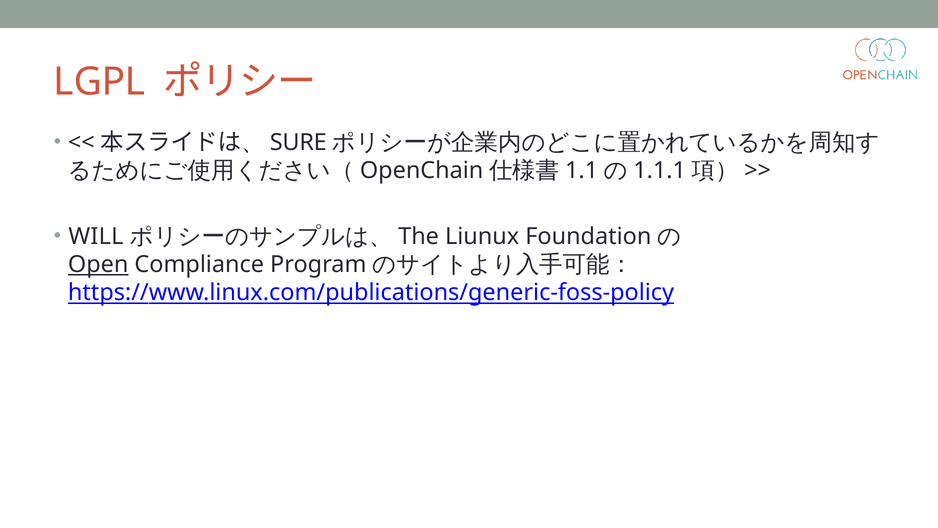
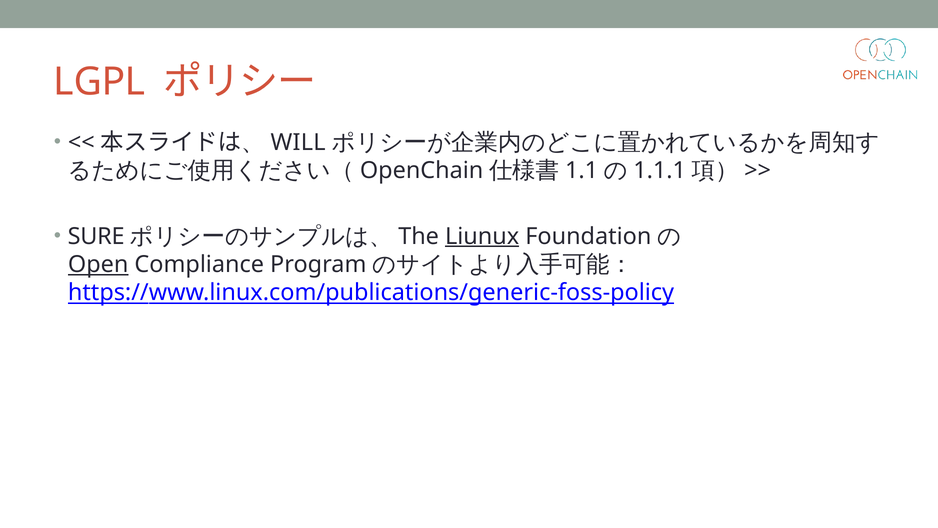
SURE: SURE -> WILL (298, 142)
WILL: WILL -> SURE (96, 236)
Liunux underline: none -> present (482, 236)
